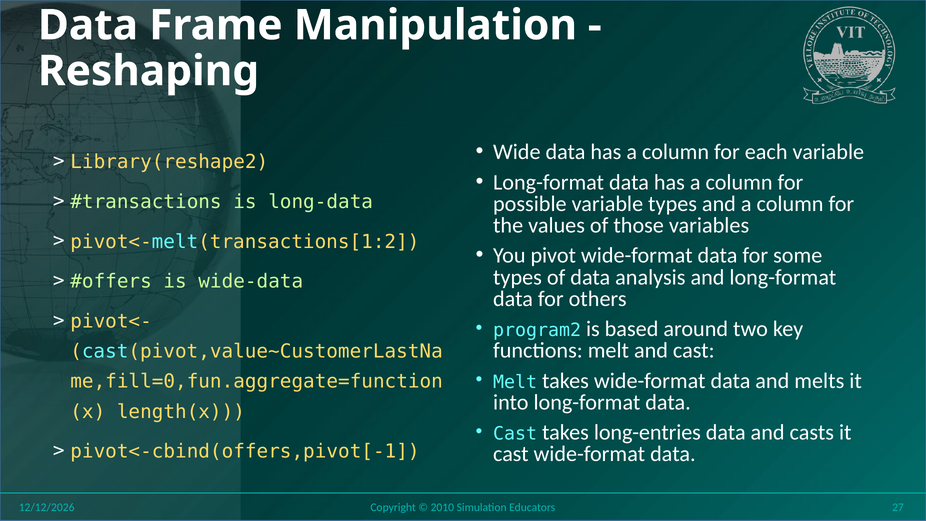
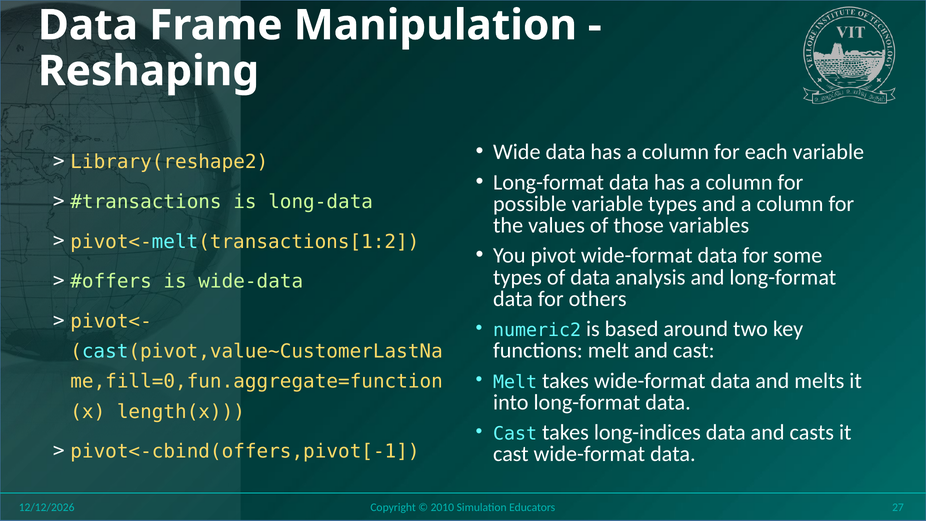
program2: program2 -> numeric2 (537, 330)
long-entries: long-entries -> long-indices (647, 432)
